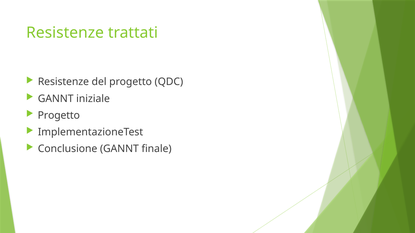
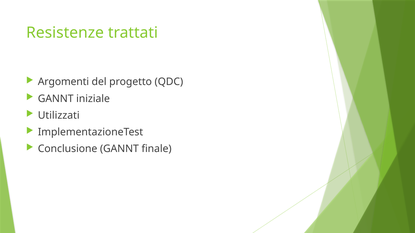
Resistenze: Resistenze -> Argomenti (63, 82)
Progetto: Progetto -> Utilizzati (59, 116)
